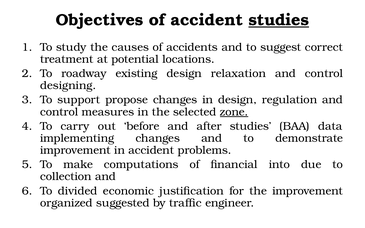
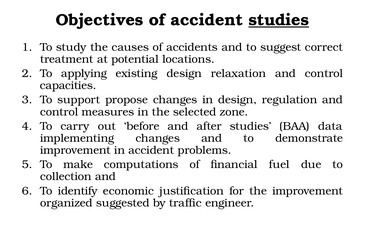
roadway: roadway -> applying (84, 73)
designing: designing -> capacities (68, 86)
zone underline: present -> none (234, 112)
into: into -> fuel (279, 165)
divided: divided -> identify (78, 191)
